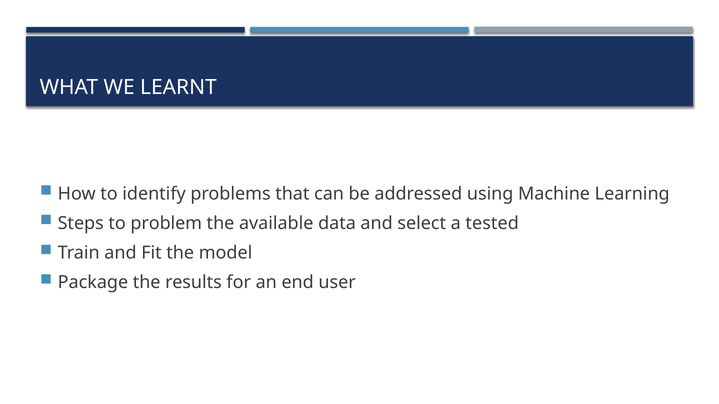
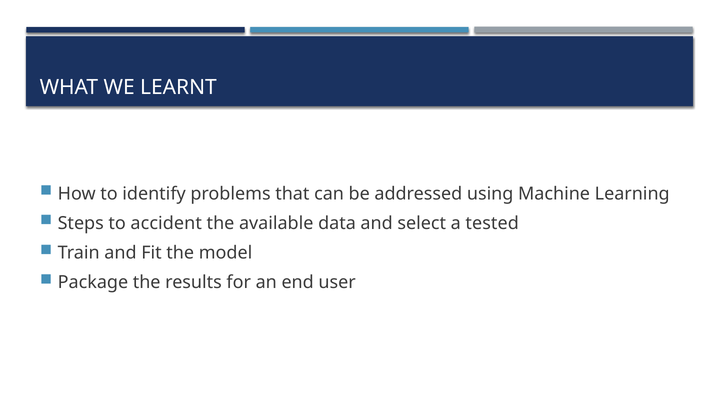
problem: problem -> accident (166, 223)
